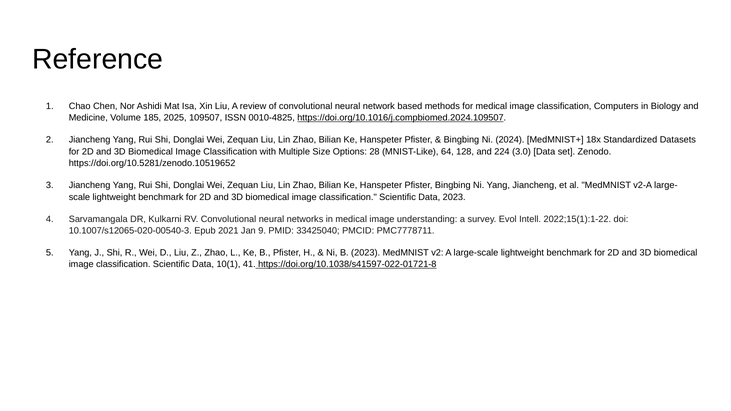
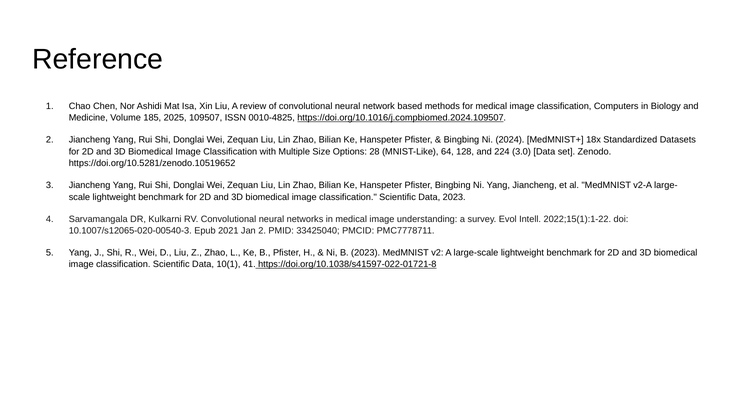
Jan 9: 9 -> 2 (262, 231)
